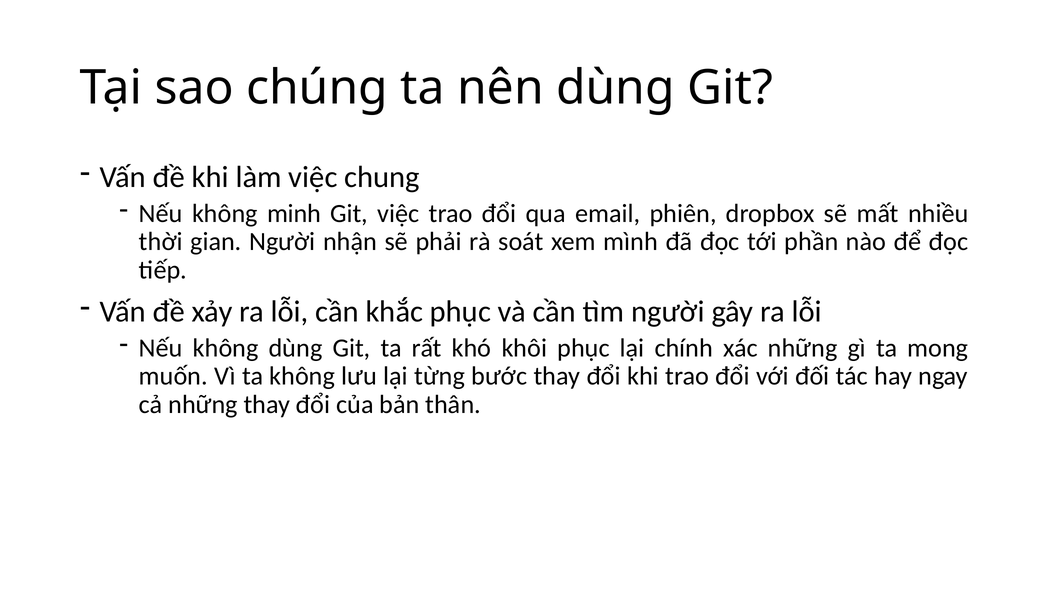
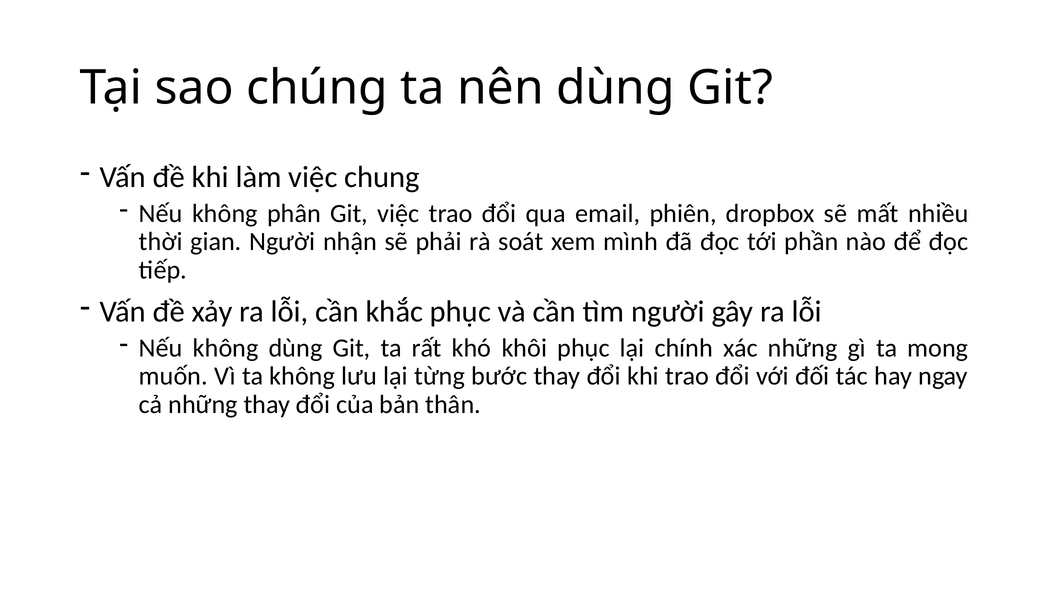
minh: minh -> phân (294, 214)
